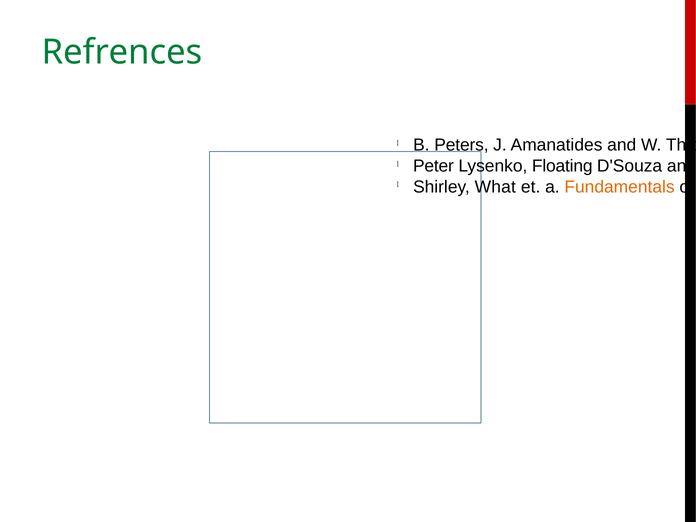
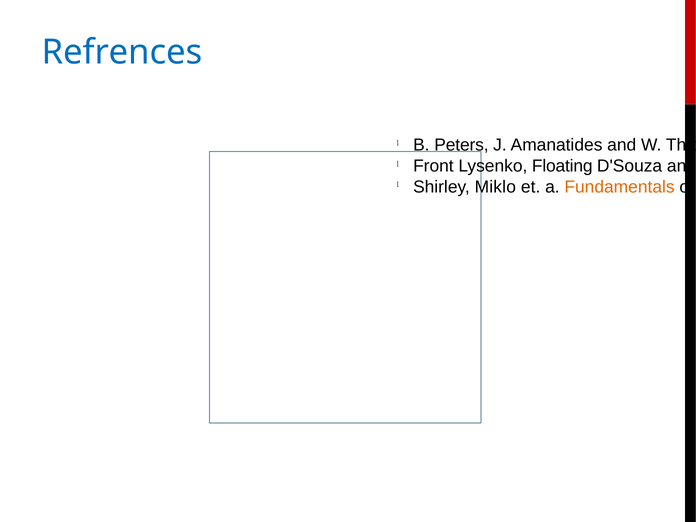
Refrences colour: green -> blue (122, 52)
Peter: Peter -> Front (433, 166)
What: What -> Miklo (495, 187)
